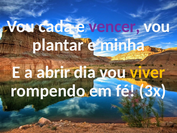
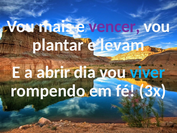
cada: cada -> mais (55, 26)
minha: minha -> levam (122, 45)
viver colour: yellow -> light blue (147, 72)
